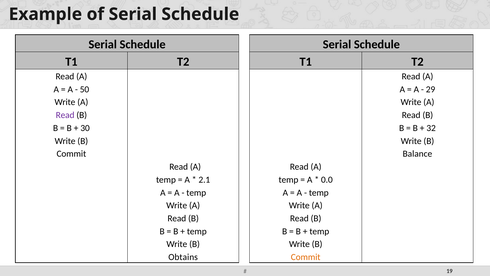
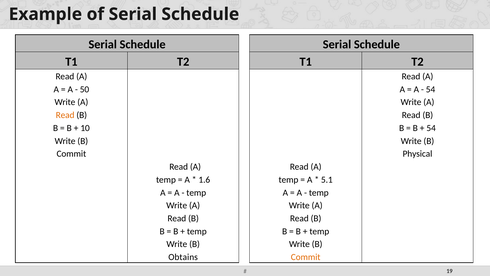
29: 29 -> 54 (431, 89)
Read colour: purple -> orange (65, 115)
30: 30 -> 10 (85, 128)
32: 32 -> 54 (431, 128)
Balance: Balance -> Physical (417, 154)
2.1: 2.1 -> 1.6 (204, 180)
0.0: 0.0 -> 5.1 (327, 180)
